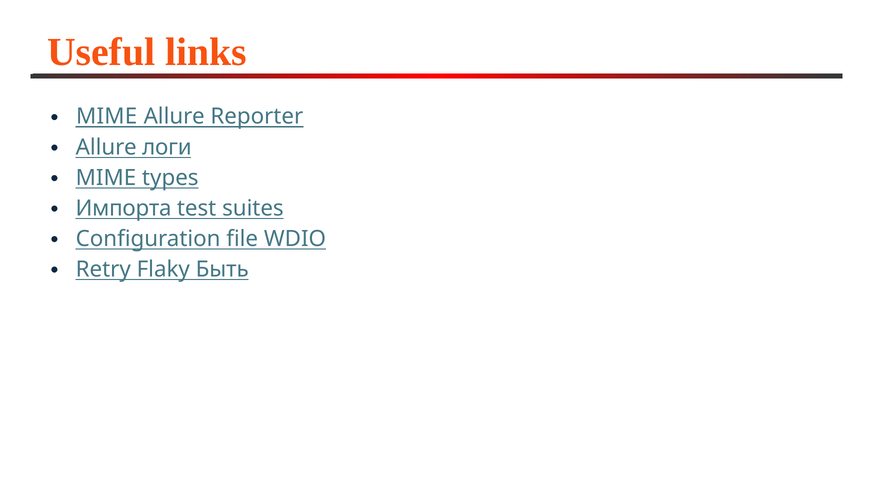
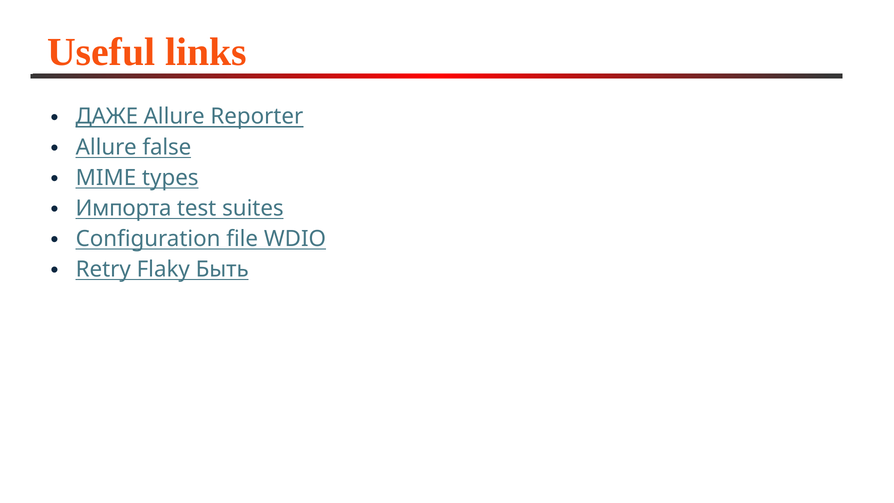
MIME: MIME -> ДАЖЕ (107, 117)
логи: логи -> false (167, 147)
